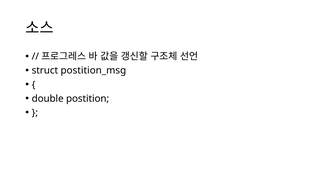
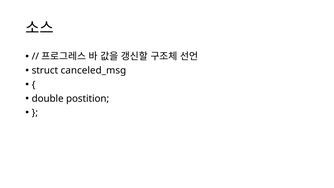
postition_msg: postition_msg -> canceled_msg (93, 70)
